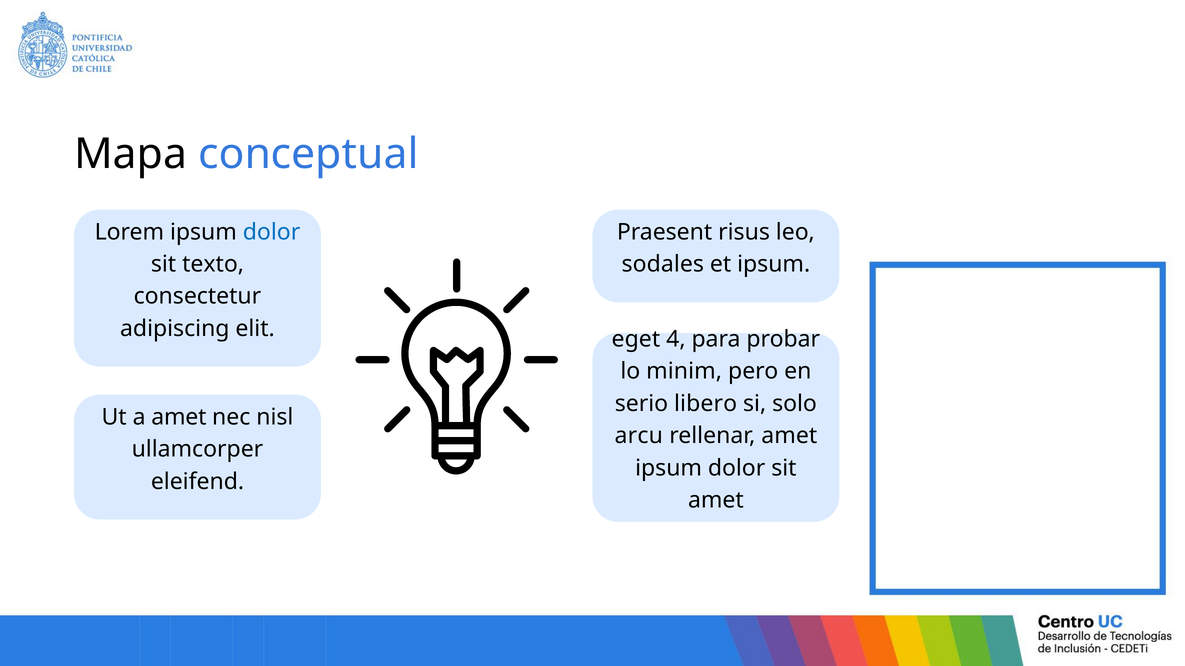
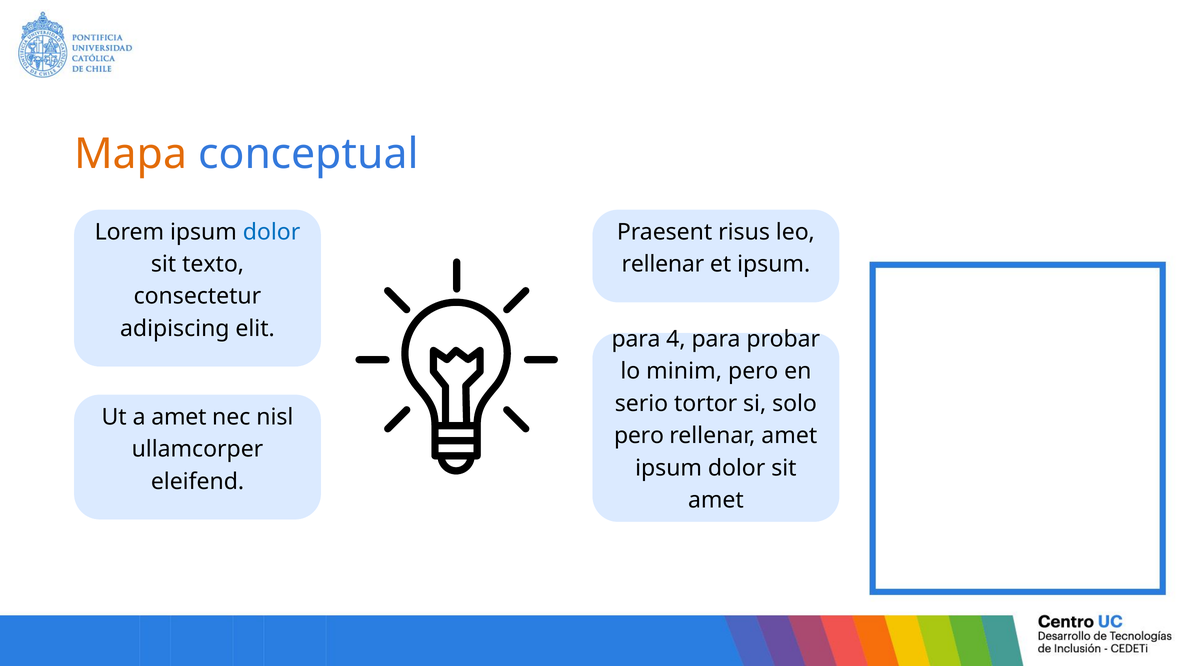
Mapa colour: black -> orange (131, 154)
sodales: sodales -> rellenar (663, 265)
eget: eget -> para (636, 339)
libero: libero -> tortor (706, 404)
arcu: arcu -> pero (639, 436)
